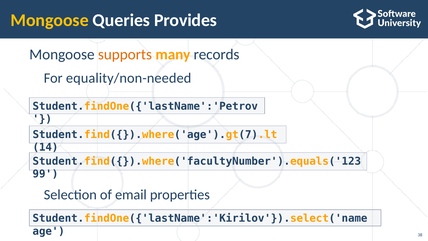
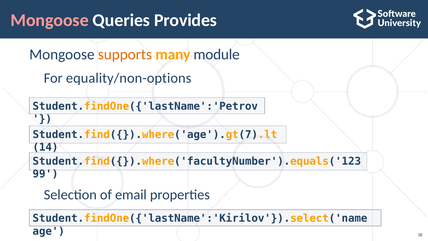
Mongoose colour: yellow -> pink (50, 20)
records: records -> module (217, 54)
equality/non-needed: equality/non-needed -> equality/non-options (129, 78)
